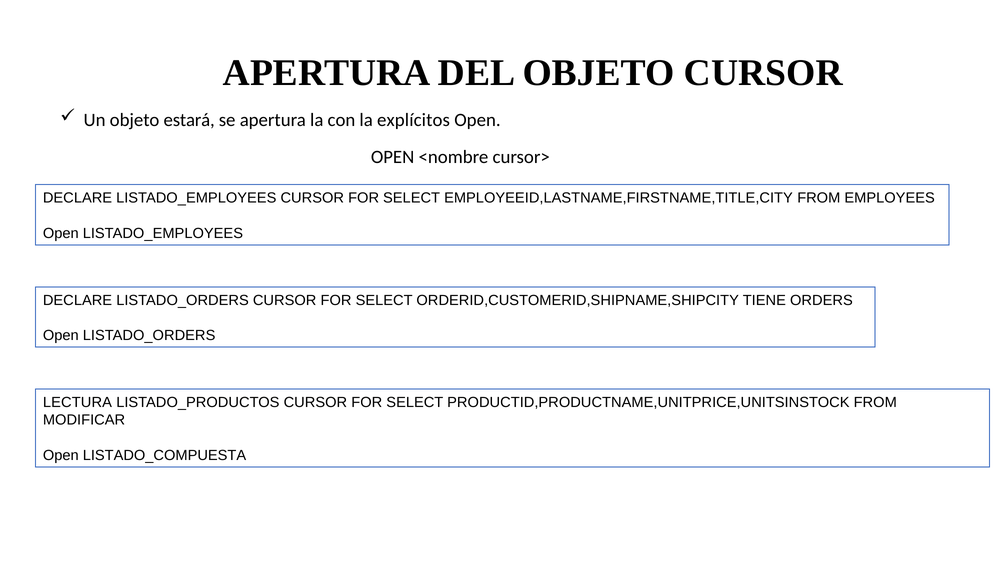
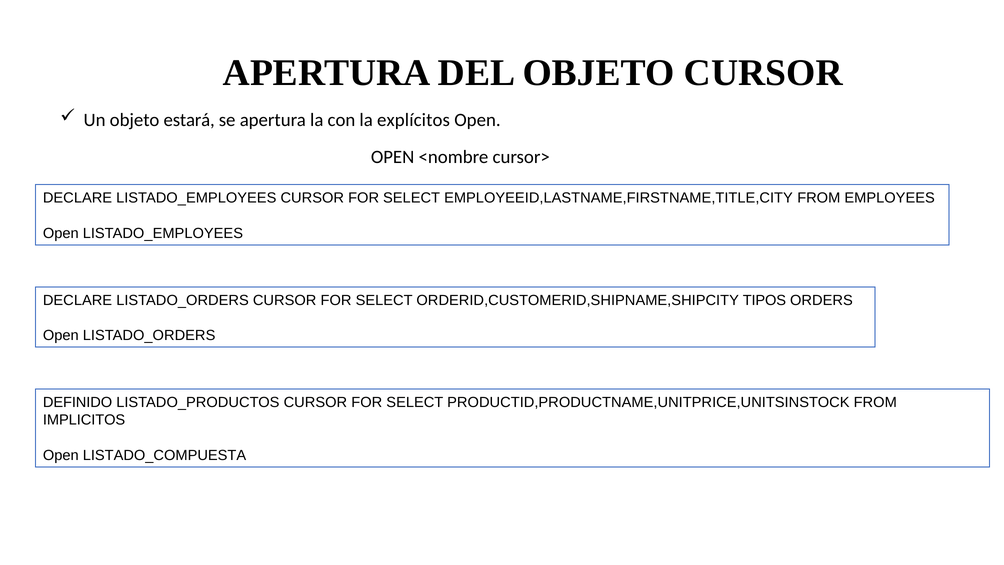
TIENE: TIENE -> TIPOS (764, 300)
LECTURA: LECTURA -> DEFINIDO (78, 402)
MODIFICAR: MODIFICAR -> IMPLICITOS (84, 420)
